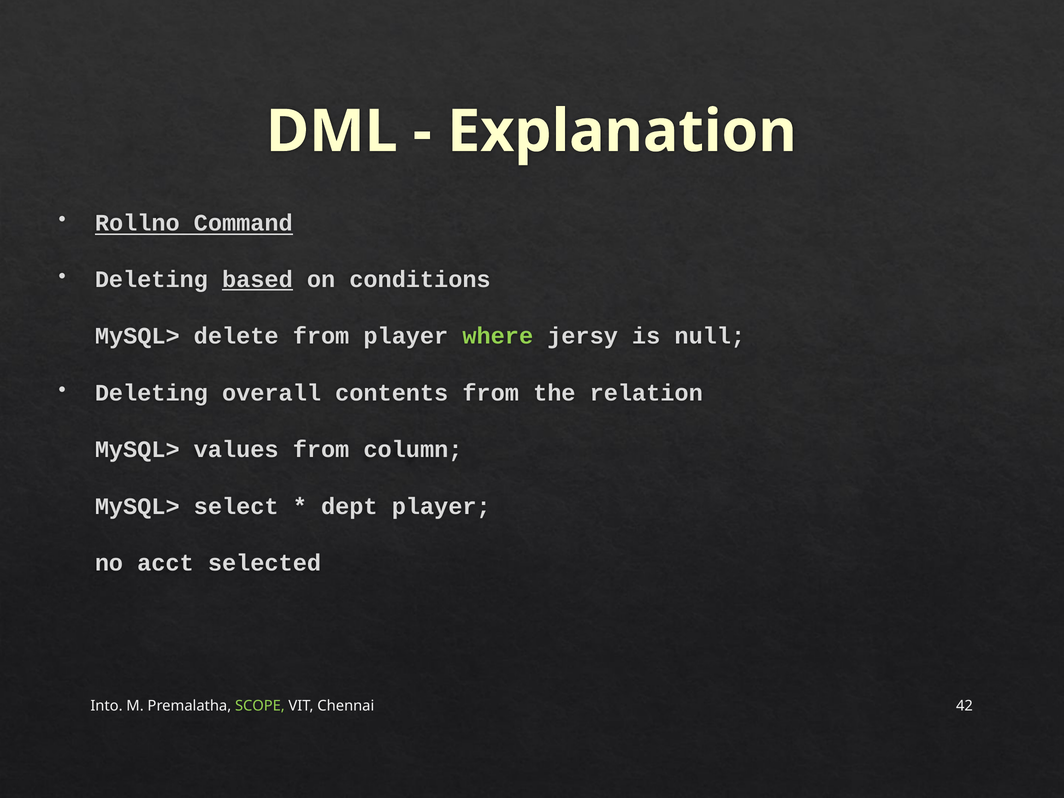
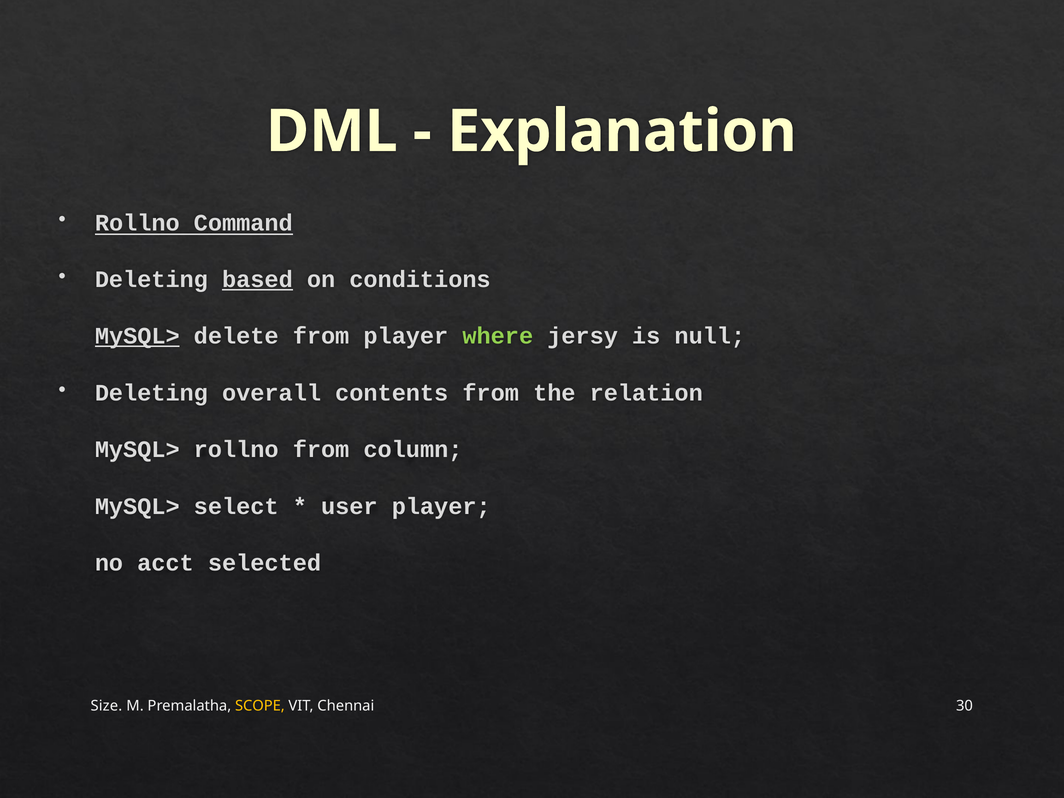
MySQL> underline: none -> present (137, 336)
MySQL> values: values -> rollno (236, 450)
dept: dept -> user (349, 506)
Into: Into -> Size (106, 706)
SCOPE colour: light green -> yellow (260, 706)
42: 42 -> 30 (964, 706)
